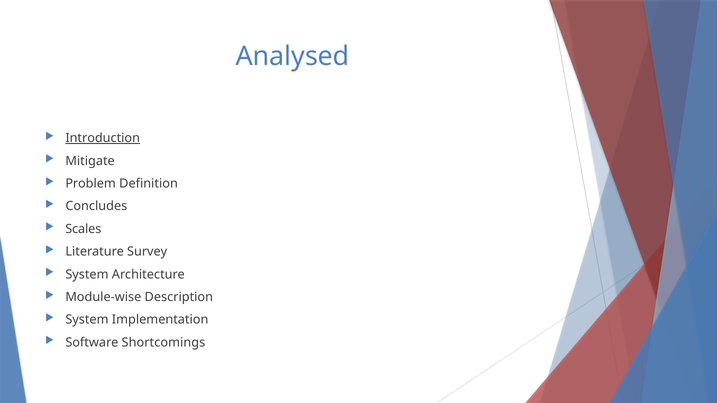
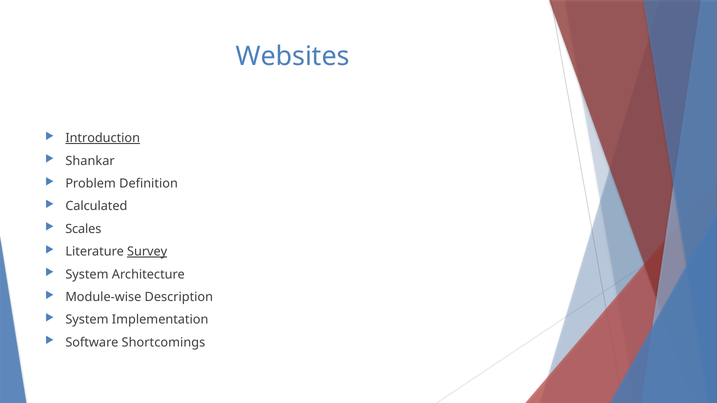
Analysed: Analysed -> Websites (293, 57)
Mitigate: Mitigate -> Shankar (90, 161)
Concludes: Concludes -> Calculated (96, 206)
Survey underline: none -> present (147, 252)
